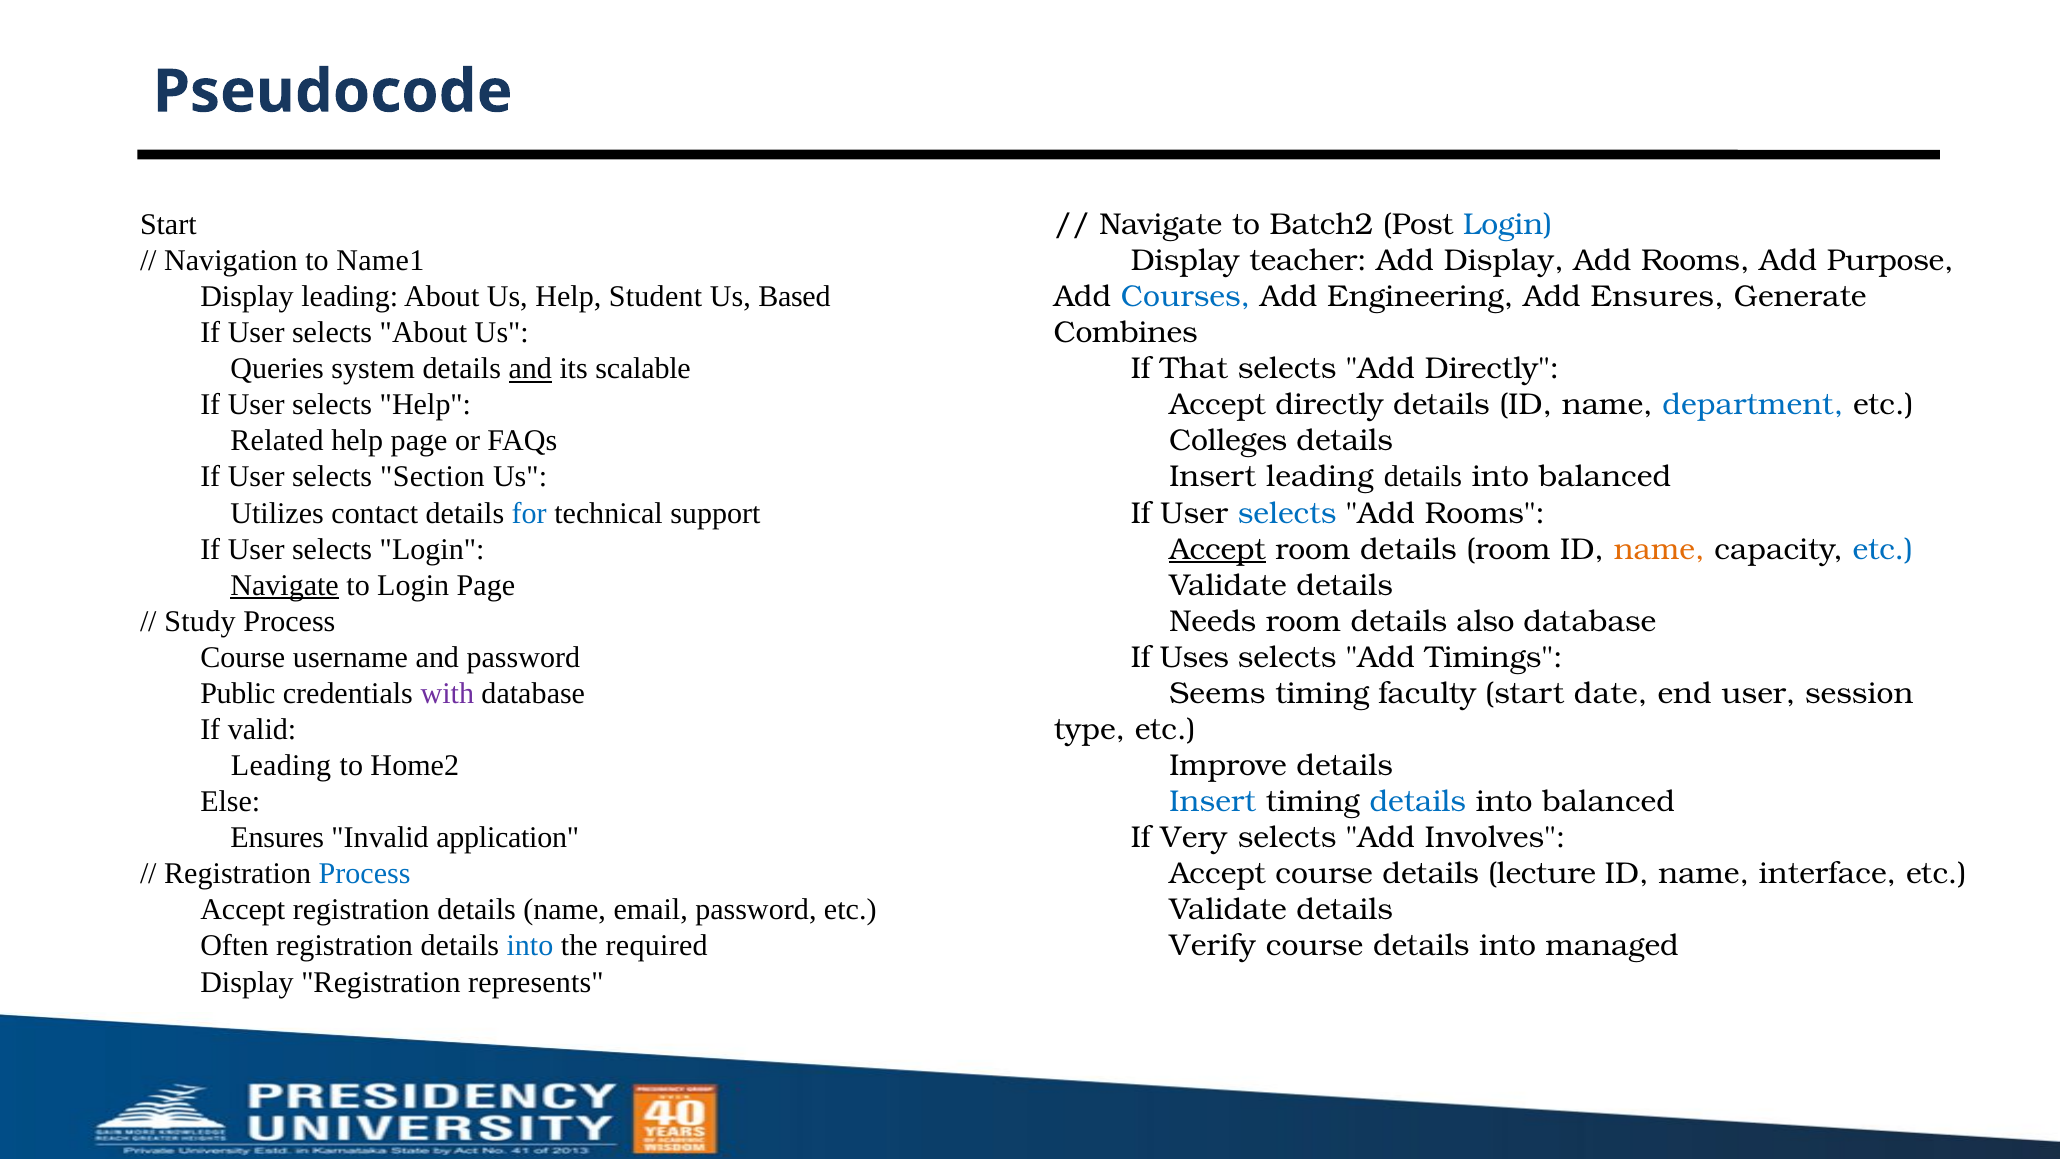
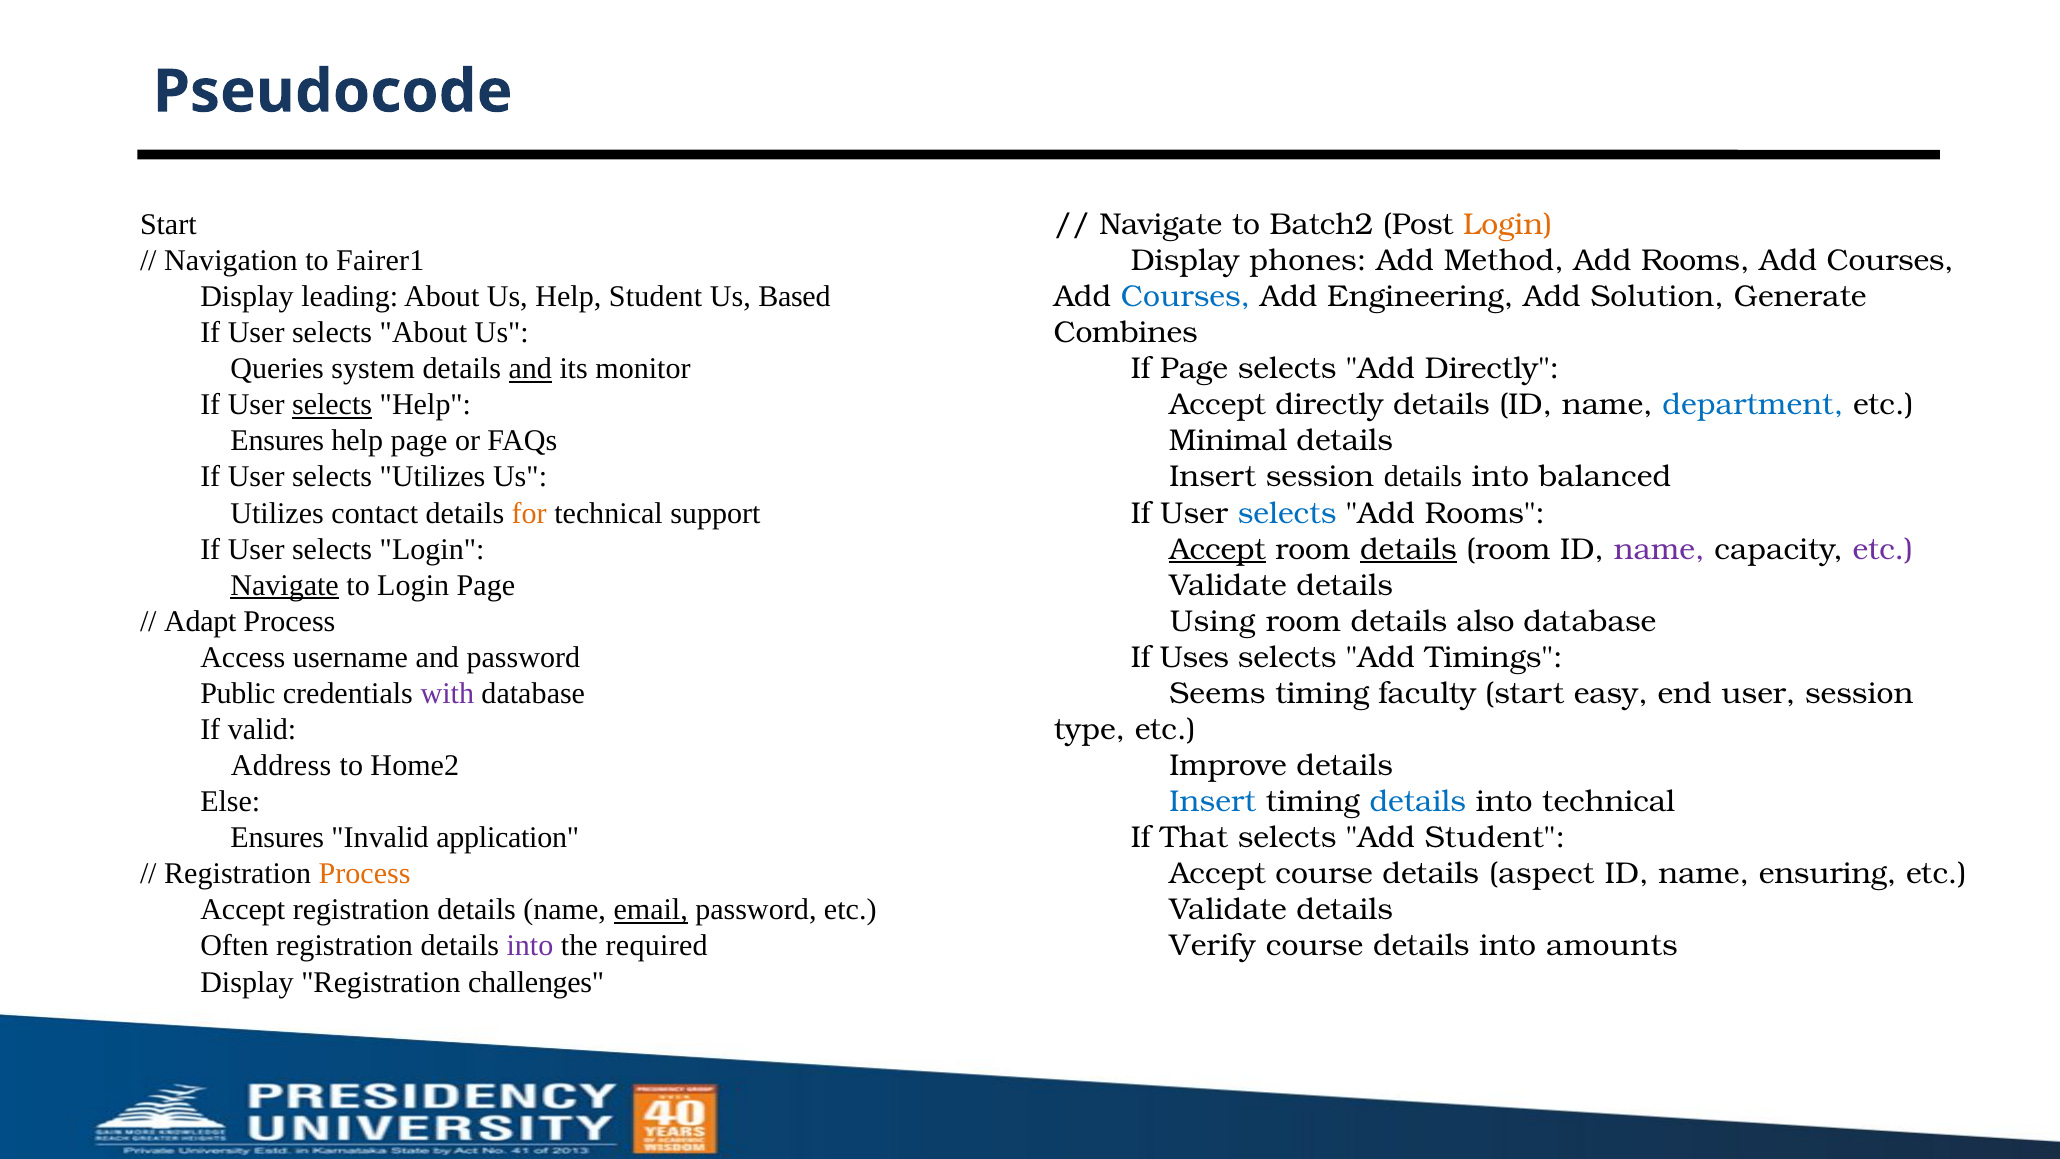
Login colour: blue -> orange (1508, 224)
Name1: Name1 -> Fairer1 (380, 261)
teacher: teacher -> phones (1308, 261)
Add Display: Display -> Method (1504, 261)
Rooms Add Purpose: Purpose -> Courses (1890, 261)
Add Ensures: Ensures -> Solution (1657, 297)
scalable: scalable -> monitor (643, 369)
If That: That -> Page (1194, 369)
selects underline: none -> present (332, 405)
Related: Related -> Ensures (277, 441)
Colleges: Colleges -> Minimal (1228, 441)
selects Section: Section -> Utilizes (433, 477)
Insert leading: leading -> session (1320, 477)
for colour: blue -> orange (529, 513)
details underline: none -> present (1408, 549)
name colour: orange -> purple (1659, 549)
etc colour: blue -> purple (1883, 549)
Study: Study -> Adapt (200, 621)
Needs: Needs -> Using (1213, 621)
Course: Course -> Access (243, 657)
date: date -> easy (1611, 693)
Leading: Leading -> Address (281, 765)
balanced: balanced -> technical (1609, 802)
Very: Very -> That (1194, 838)
Add Involves: Involves -> Student (1495, 838)
Process colour: blue -> orange (365, 874)
lecture: lecture -> aspect (1542, 874)
interface: interface -> ensuring (1828, 874)
email underline: none -> present (651, 910)
into colour: blue -> purple (530, 946)
managed: managed -> amounts (1612, 946)
represents: represents -> challenges (536, 982)
